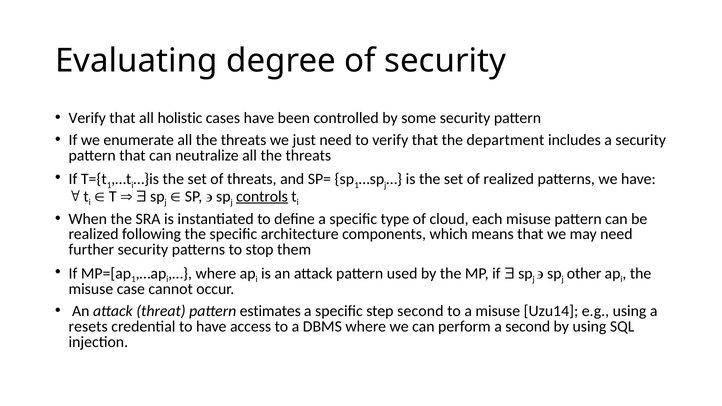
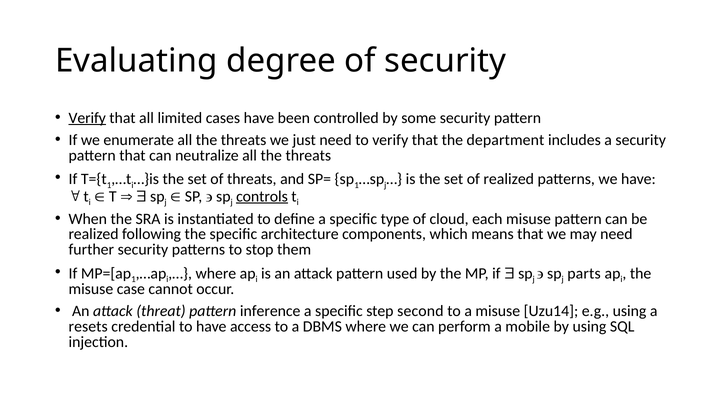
Verify underline: none -> present (87, 118)
holistic: holistic -> limited (180, 118)
other: other -> parts (584, 273)
estimates: estimates -> inference (270, 311)
a second: second -> mobile (528, 327)
